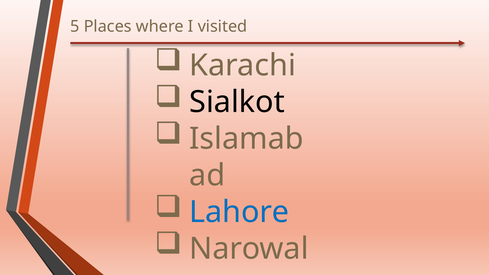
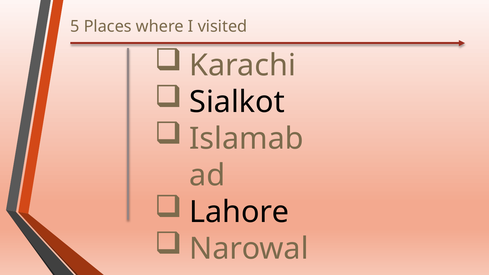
Lahore colour: blue -> black (239, 212)
